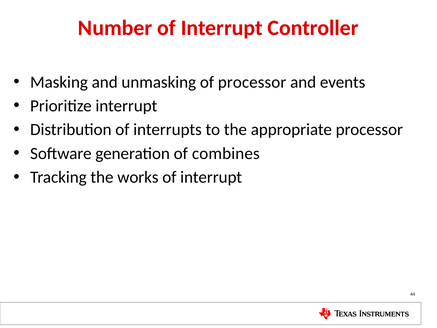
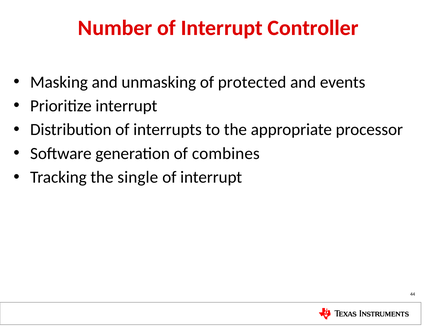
of processor: processor -> protected (252, 82)
works: works -> single (138, 177)
